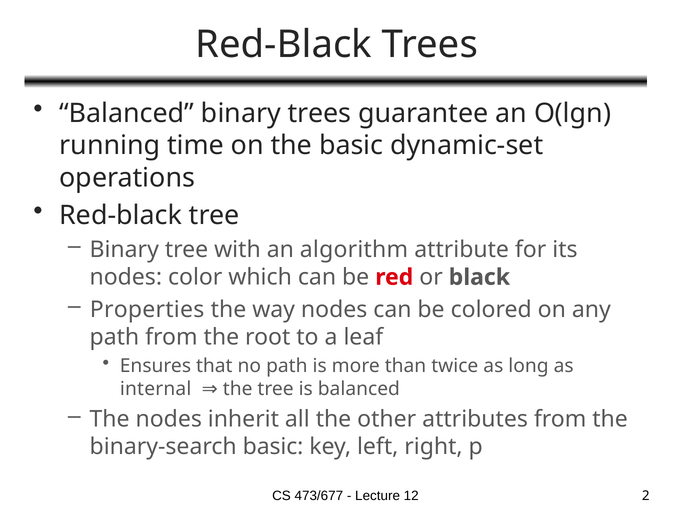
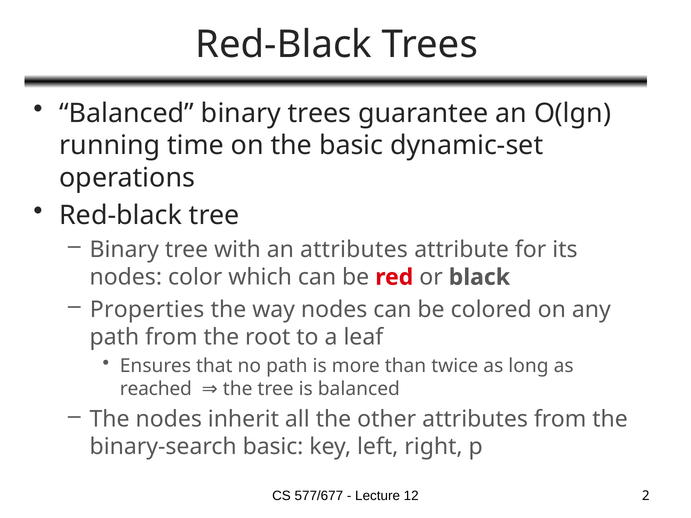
an algorithm: algorithm -> attributes (354, 250)
internal: internal -> reached (156, 389)
473/677: 473/677 -> 577/677 (319, 496)
